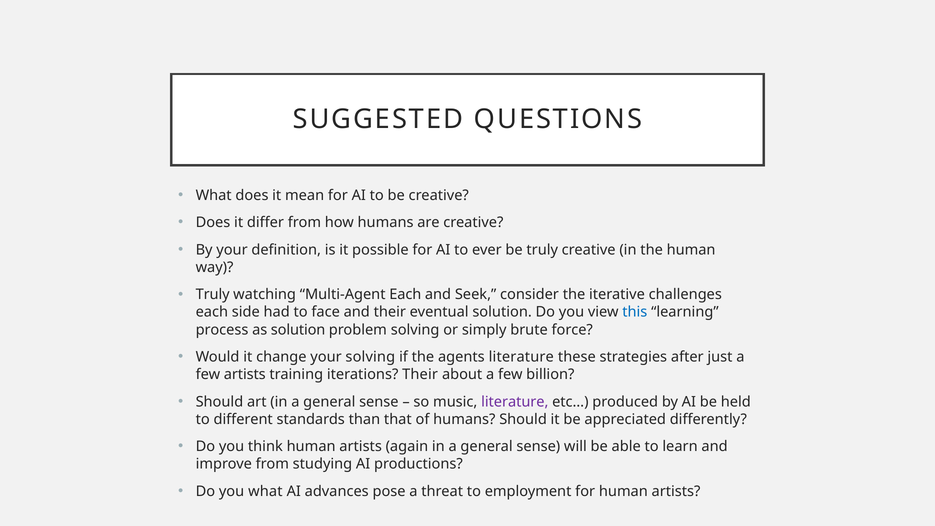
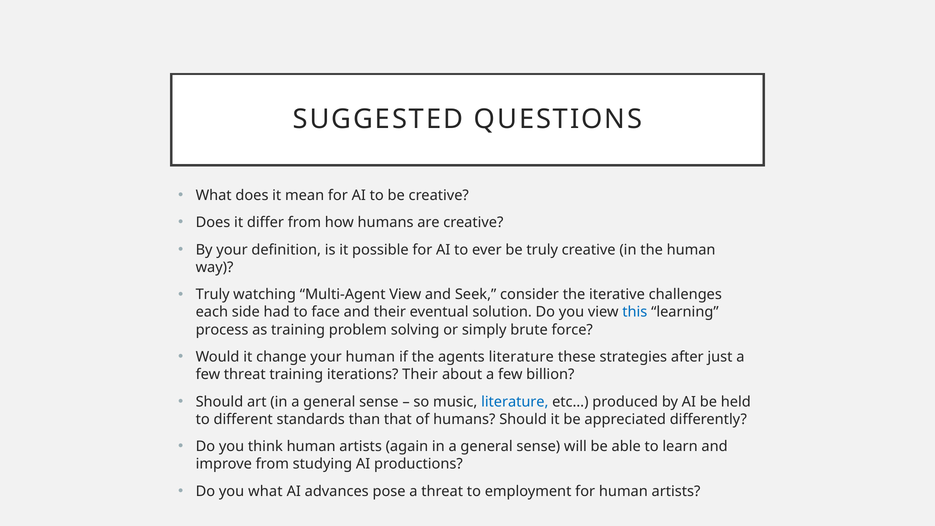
Multi-Agent Each: Each -> View (405, 295)
as solution: solution -> training (298, 330)
your solving: solving -> human (370, 357)
few artists: artists -> threat (245, 374)
literature colour: purple -> blue (515, 402)
